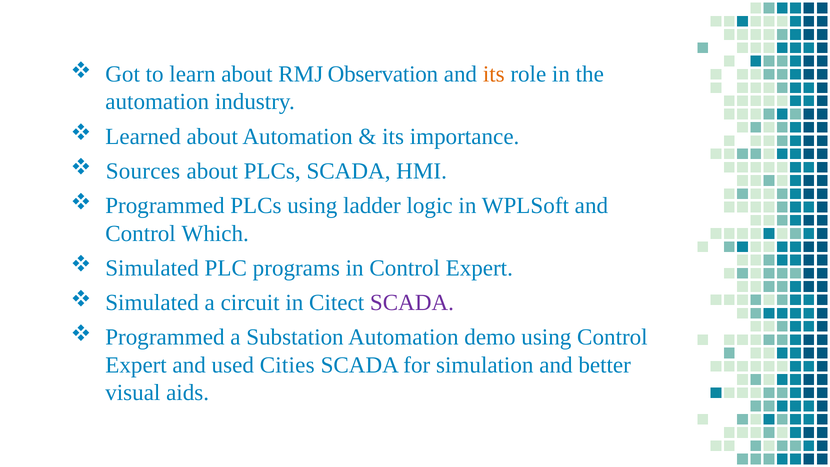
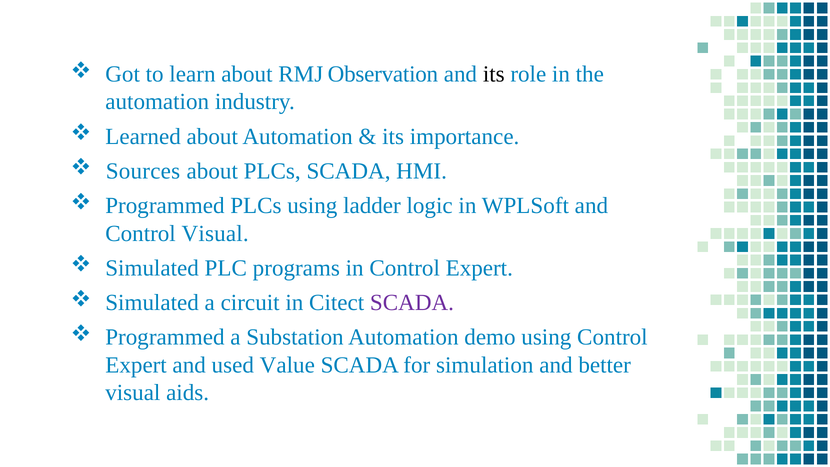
its colour: orange -> black (494, 74)
Control Which: Which -> Visual (215, 233)
Cities: Cities -> Value (287, 365)
